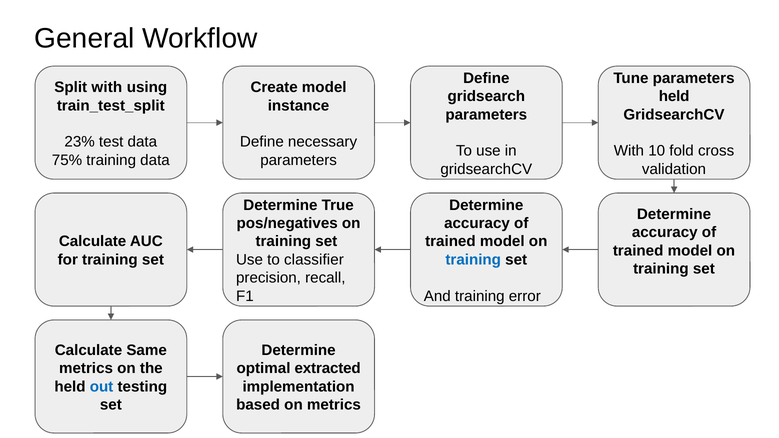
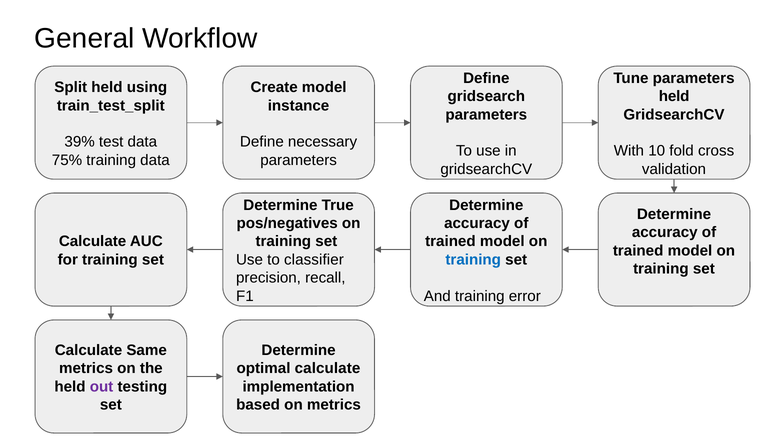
Split with: with -> held (107, 87)
23%: 23% -> 39% (80, 142)
optimal extracted: extracted -> calculate (328, 369)
out colour: blue -> purple (102, 387)
